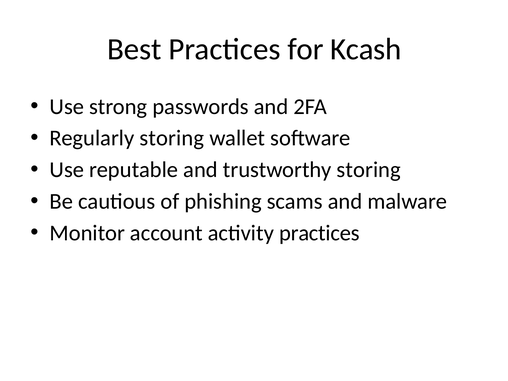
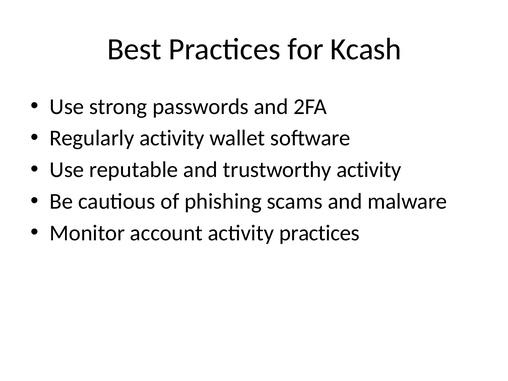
Regularly storing: storing -> activity (172, 138)
trustworthy storing: storing -> activity (369, 170)
